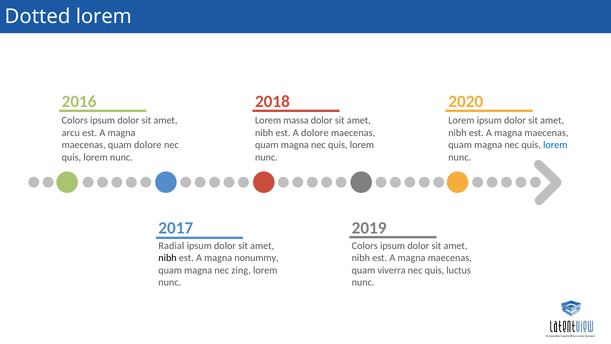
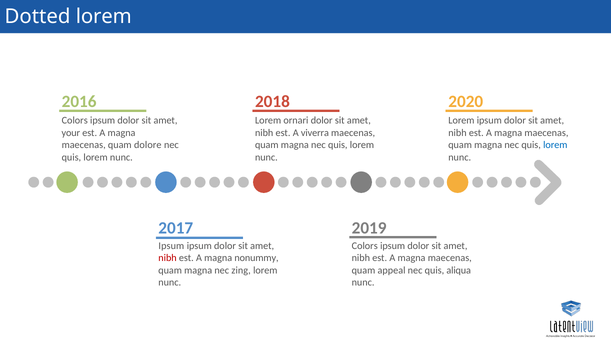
massa: massa -> ornari (296, 120)
arcu: arcu -> your (71, 133)
A dolore: dolore -> viverra (315, 133)
Radial: Radial -> Ipsum (171, 245)
nibh colour: black -> red (168, 258)
viverra: viverra -> appeal (392, 270)
luctus: luctus -> aliqua (459, 270)
